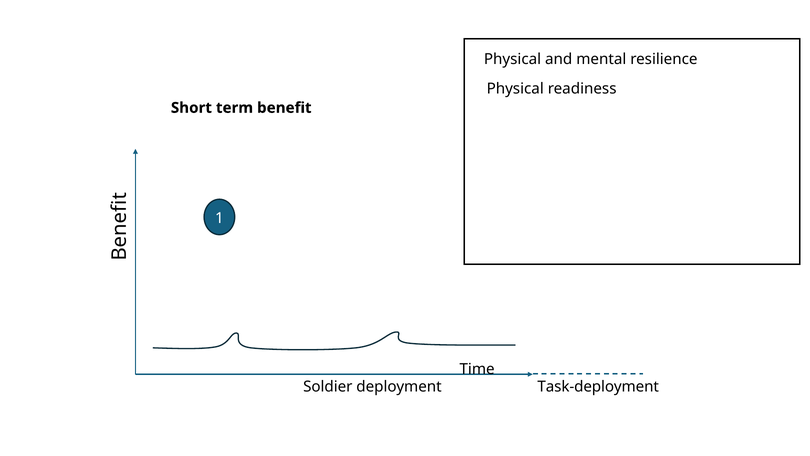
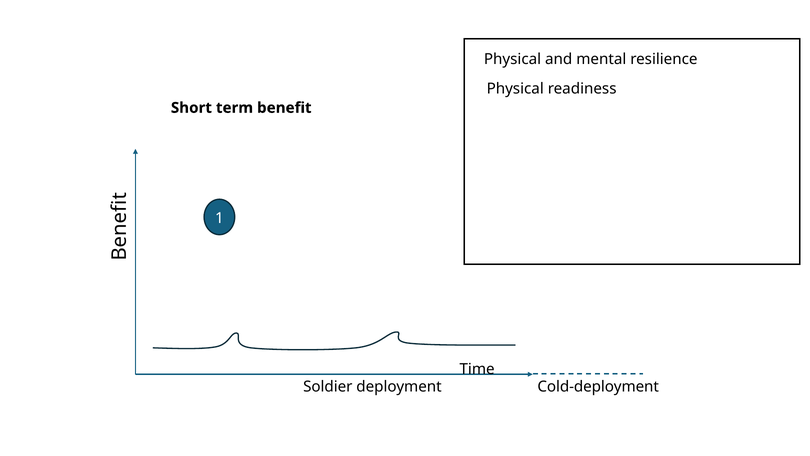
Task-deployment: Task-deployment -> Cold-deployment (598, 386)
